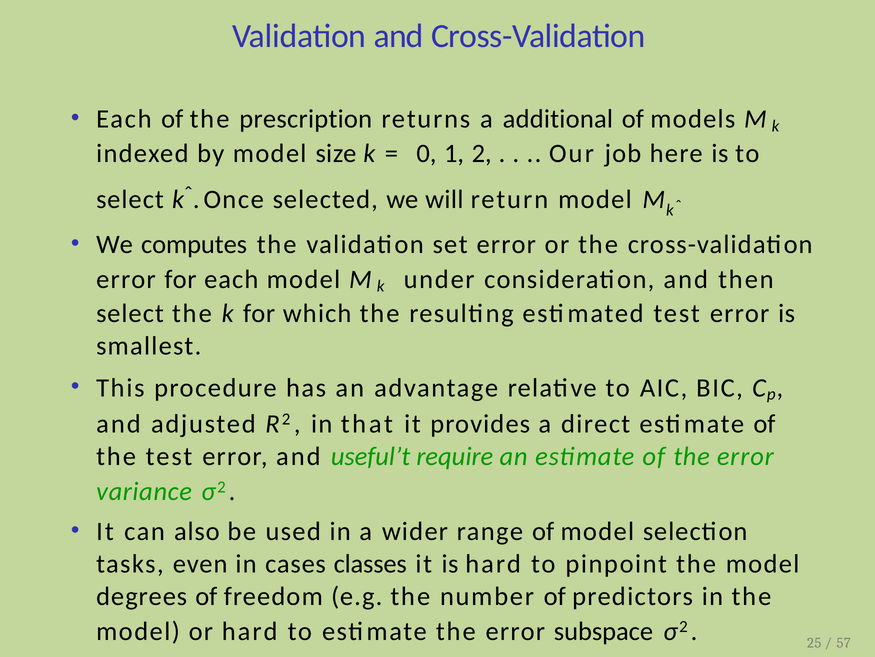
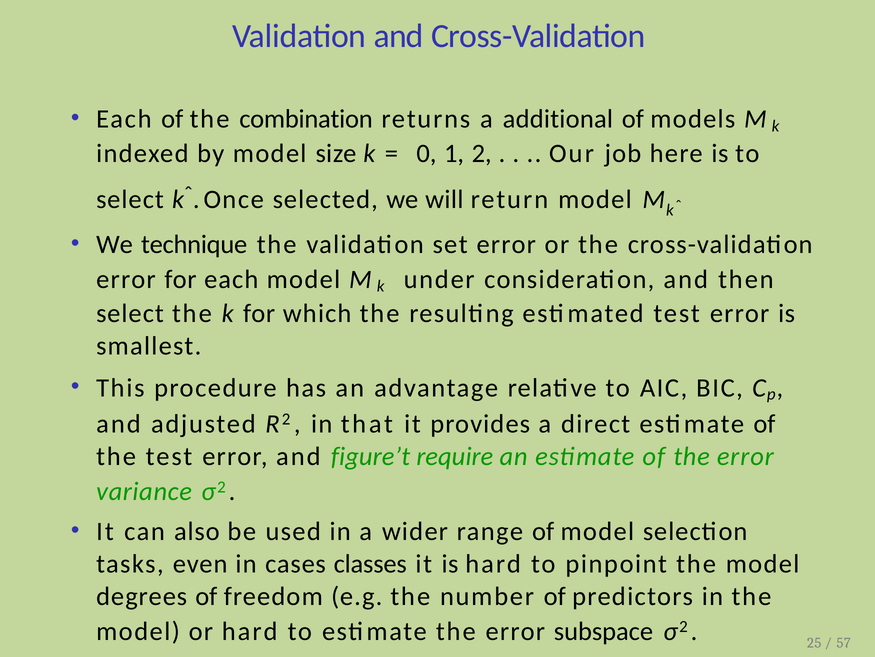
prescription: prescription -> combination (306, 119)
computes: computes -> technique (194, 244)
useful’t: useful’t -> figure’t (371, 457)
